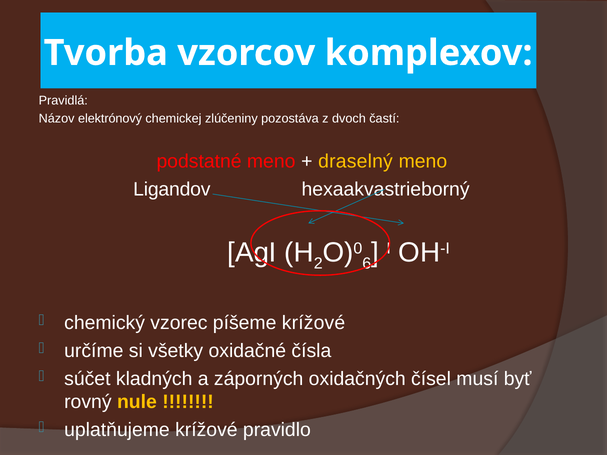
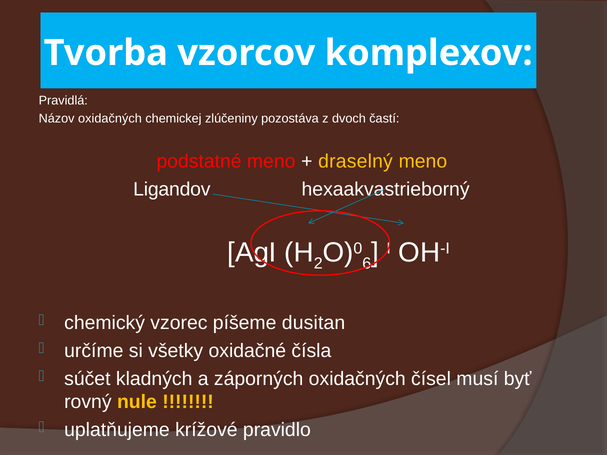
Názov elektrónový: elektrónový -> oxidačných (110, 119)
píšeme krížové: krížové -> dusitan (314, 323)
